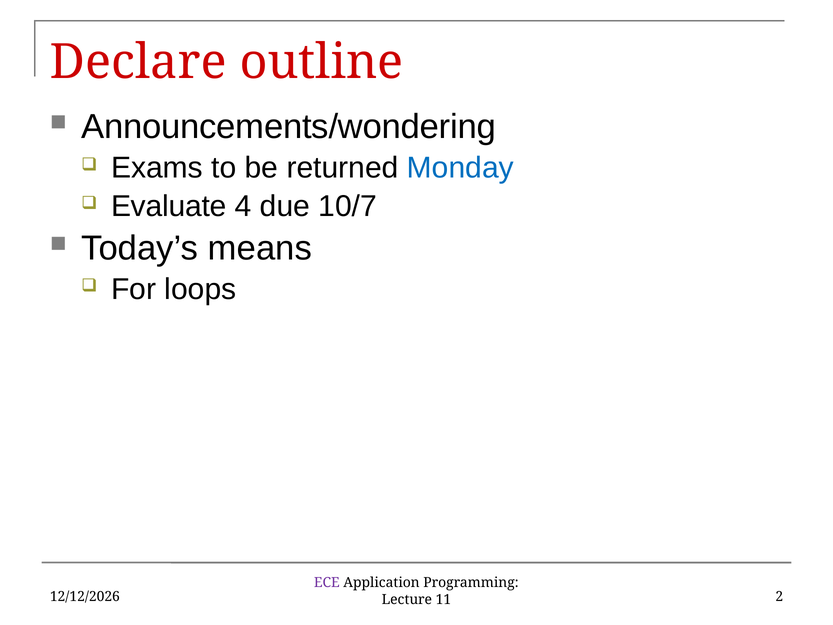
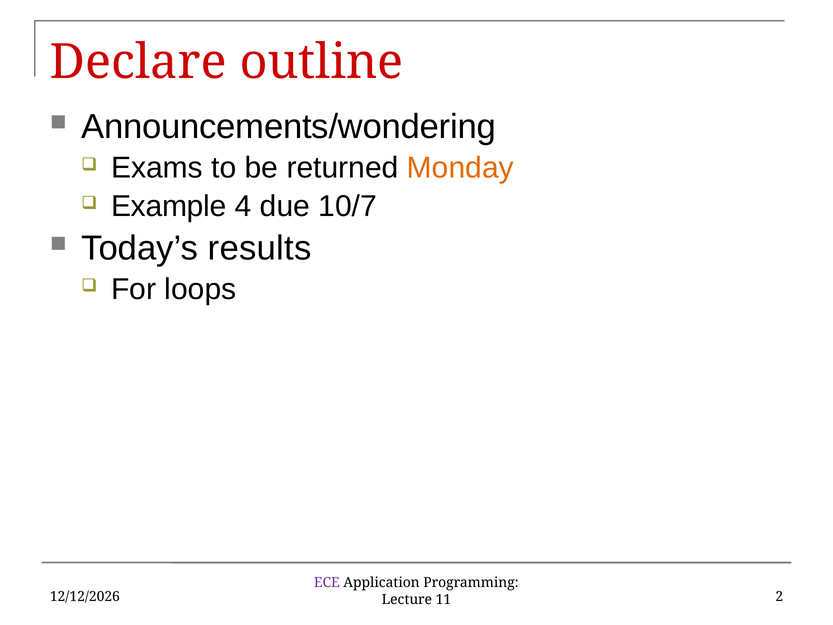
Monday colour: blue -> orange (460, 168)
Evaluate: Evaluate -> Example (169, 206)
means: means -> results (260, 248)
